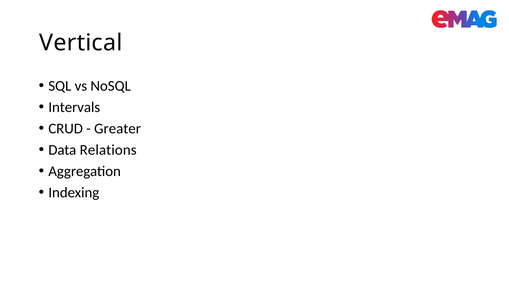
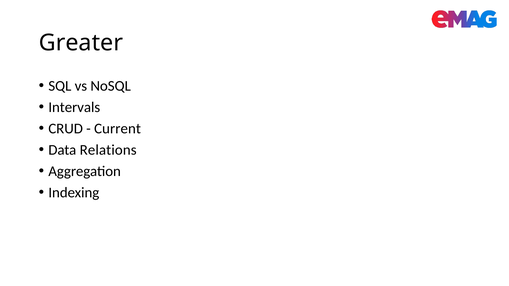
Vertical: Vertical -> Greater (81, 43)
Greater: Greater -> Current (118, 129)
